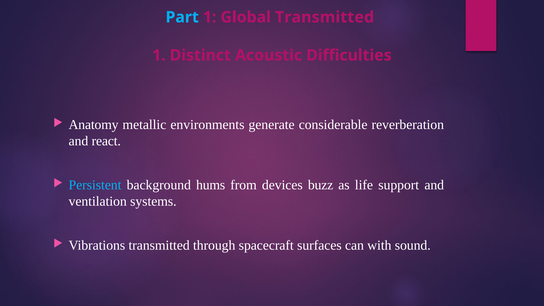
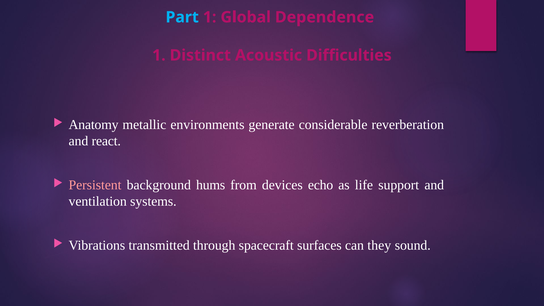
Global Transmitted: Transmitted -> Dependence (325, 17)
Persistent colour: light blue -> pink (95, 185)
buzz: buzz -> echo (321, 185)
with: with -> they (379, 245)
